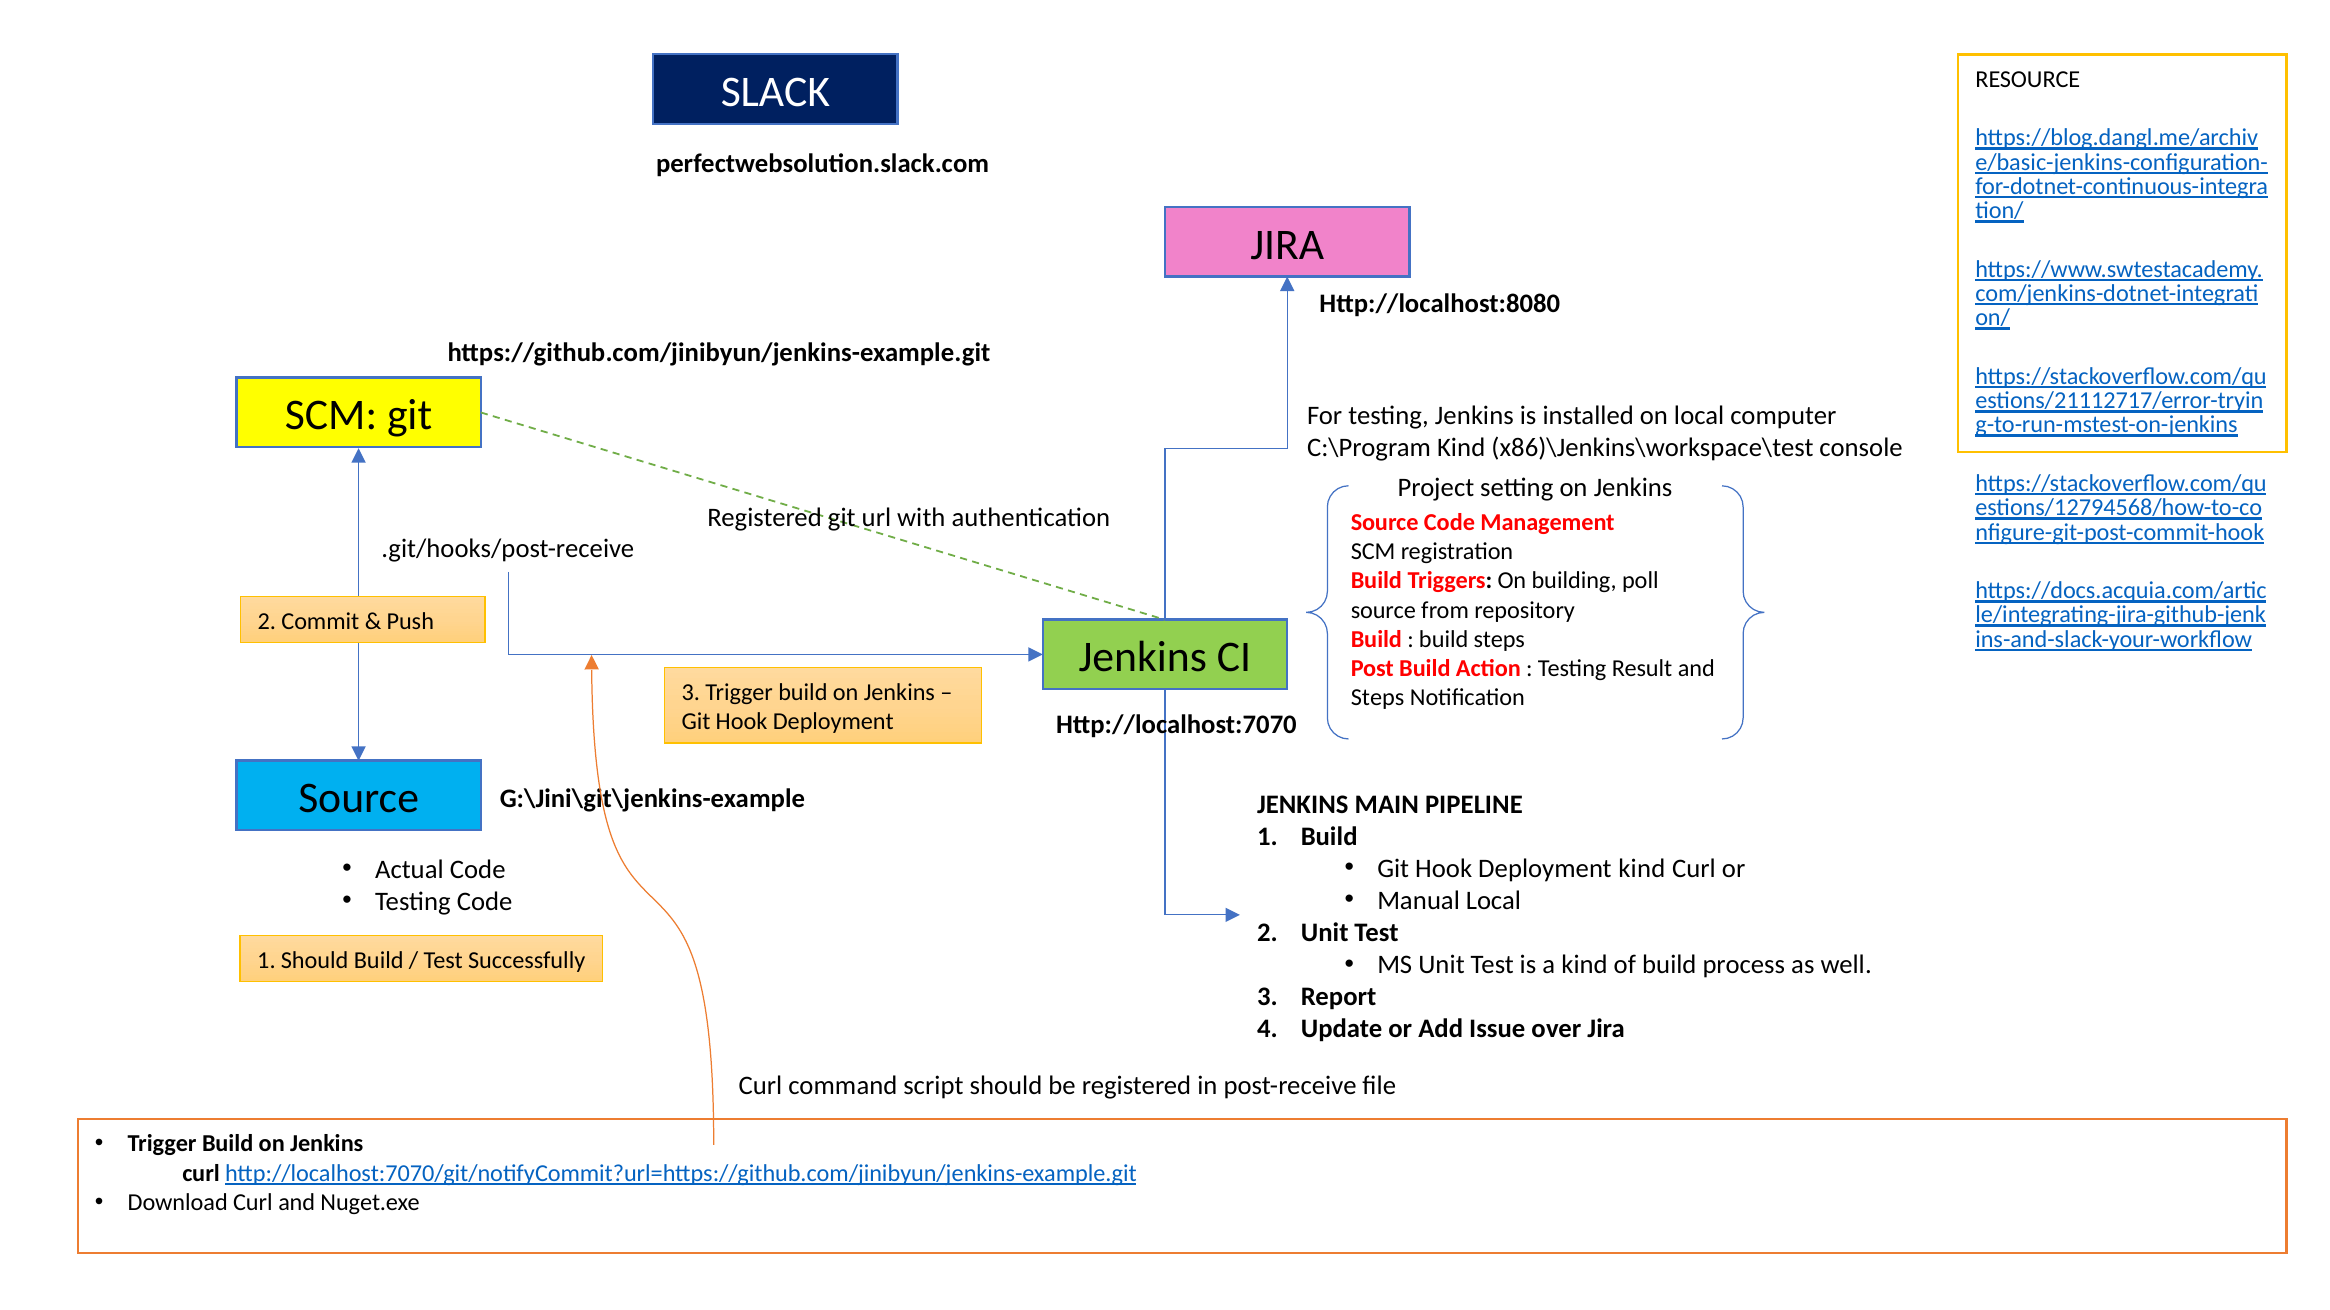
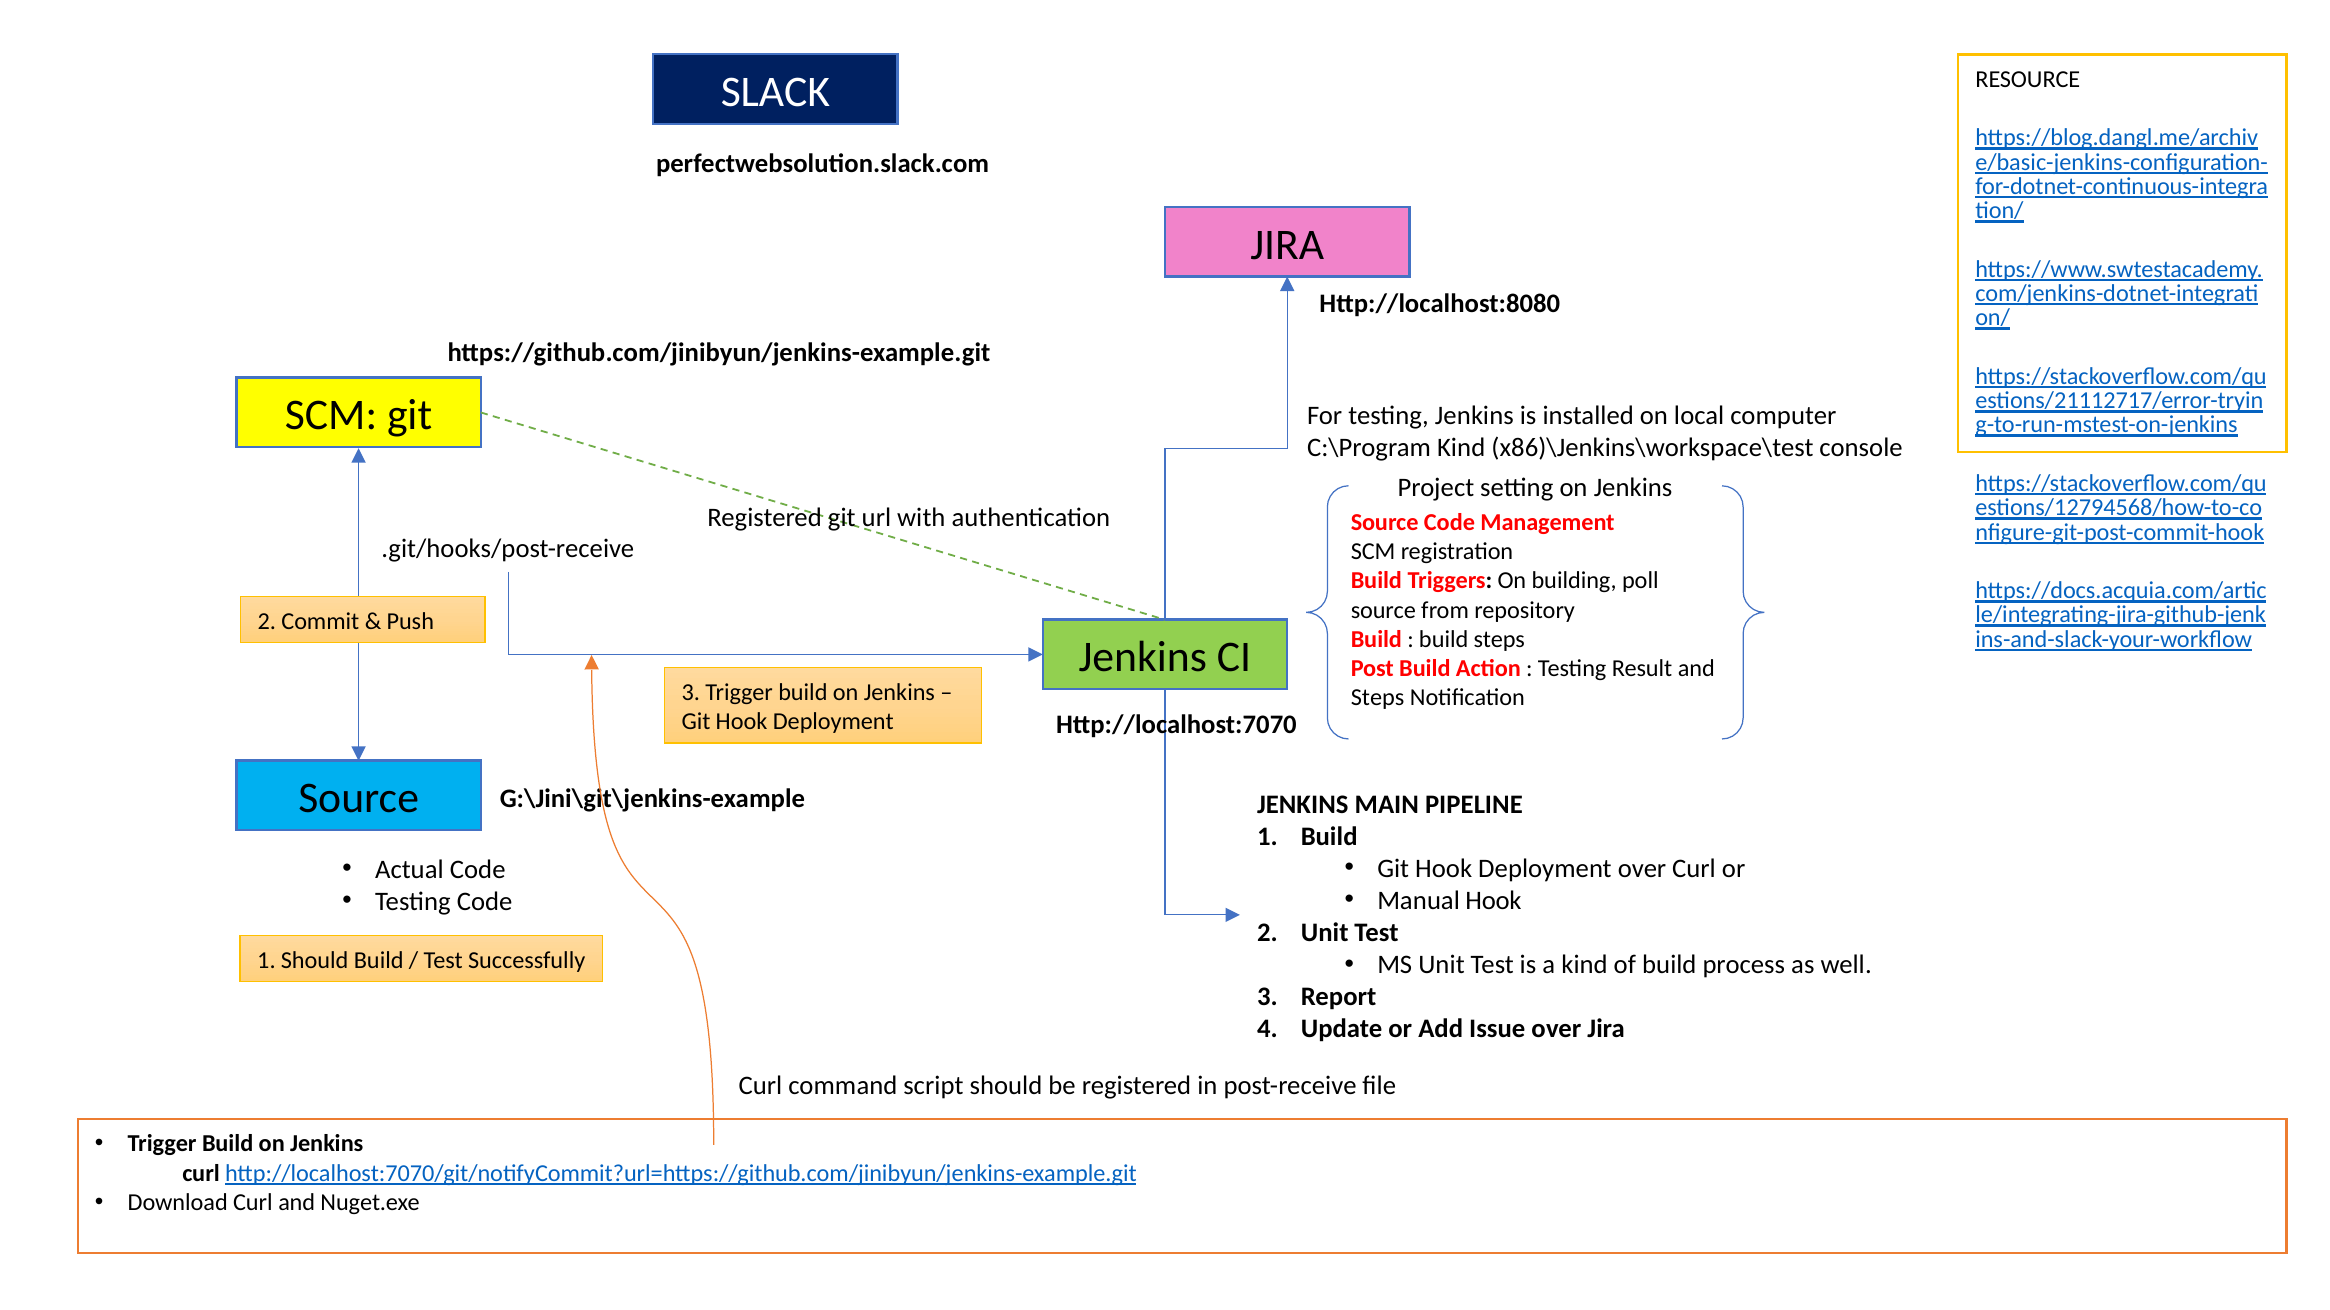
Deployment kind: kind -> over (1642, 869)
Manual Local: Local -> Hook (1493, 901)
